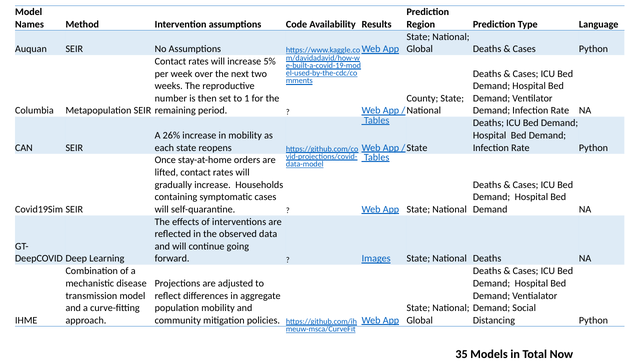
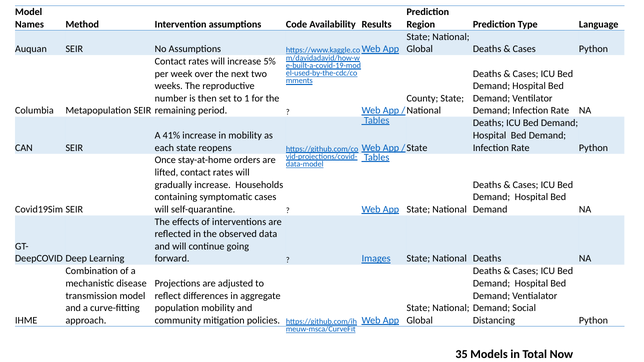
26%: 26% -> 41% (171, 135)
